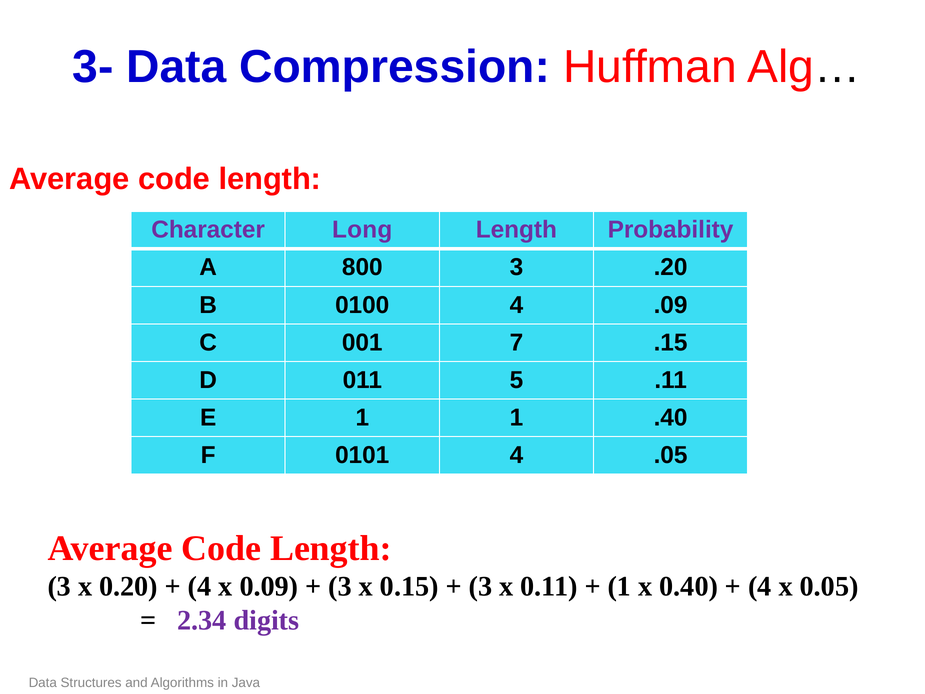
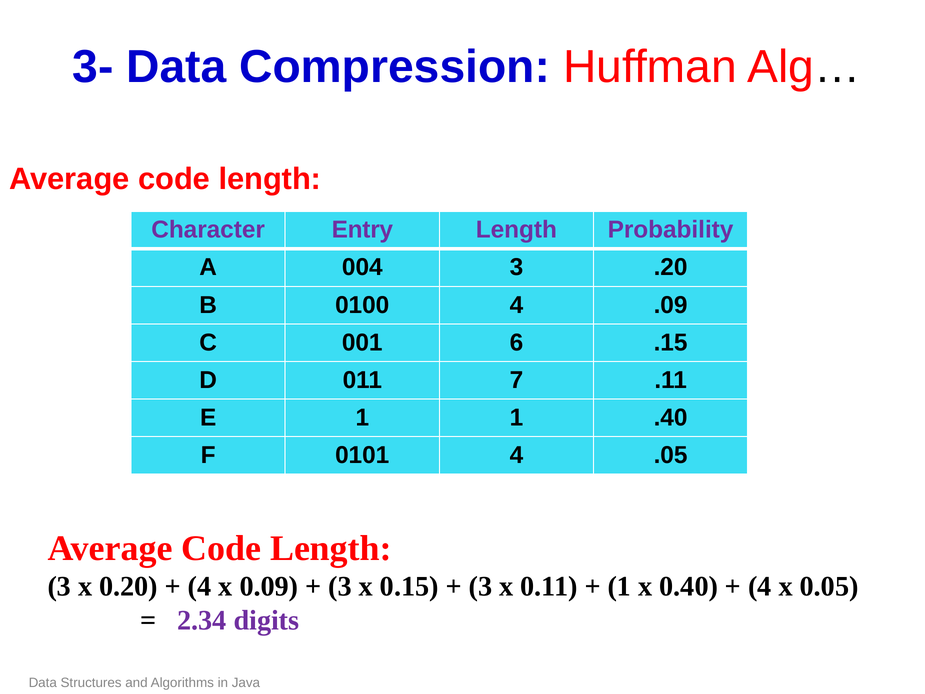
Long: Long -> Entry (362, 230)
800: 800 -> 004 (362, 267)
7: 7 -> 6 (517, 342)
5: 5 -> 7 (517, 380)
